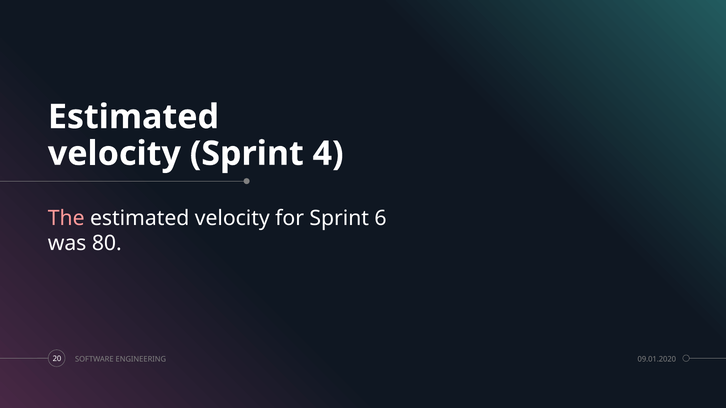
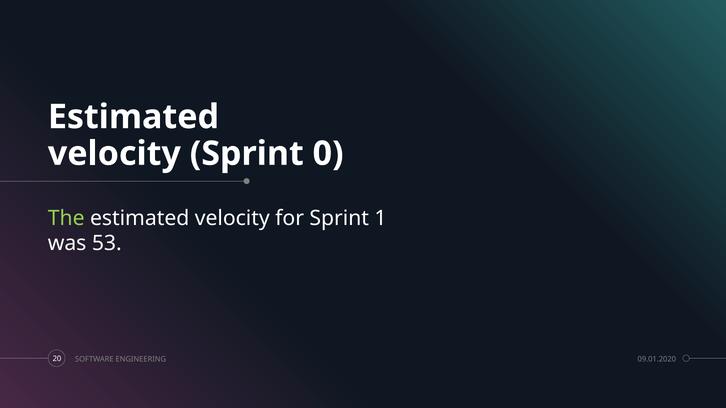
4: 4 -> 0 (328, 154)
The colour: pink -> light green (66, 218)
6: 6 -> 1 (381, 218)
80: 80 -> 53 (107, 244)
